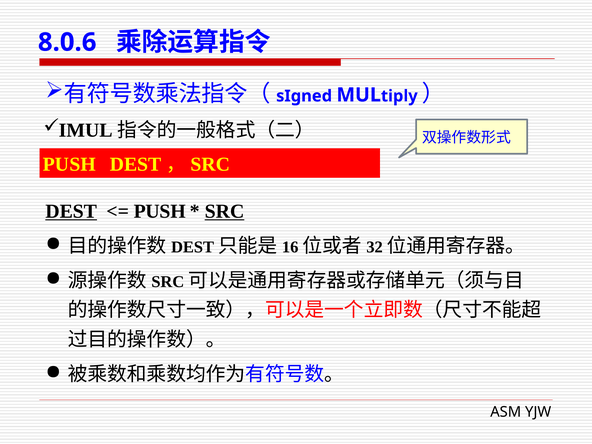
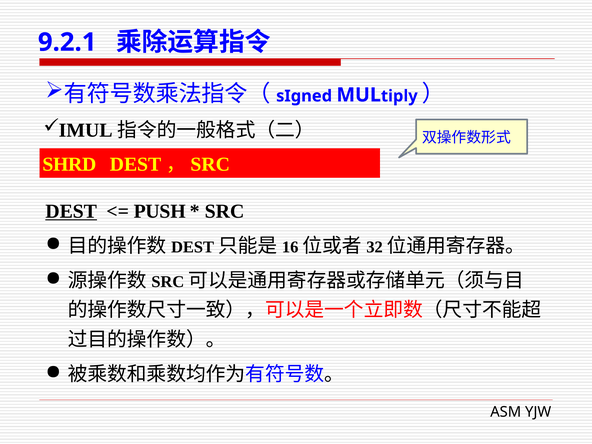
8.0.6: 8.0.6 -> 9.2.1 (67, 42)
PUSH: PUSH -> SHRD (69, 164)
SRC underline: present -> none (225, 211)
